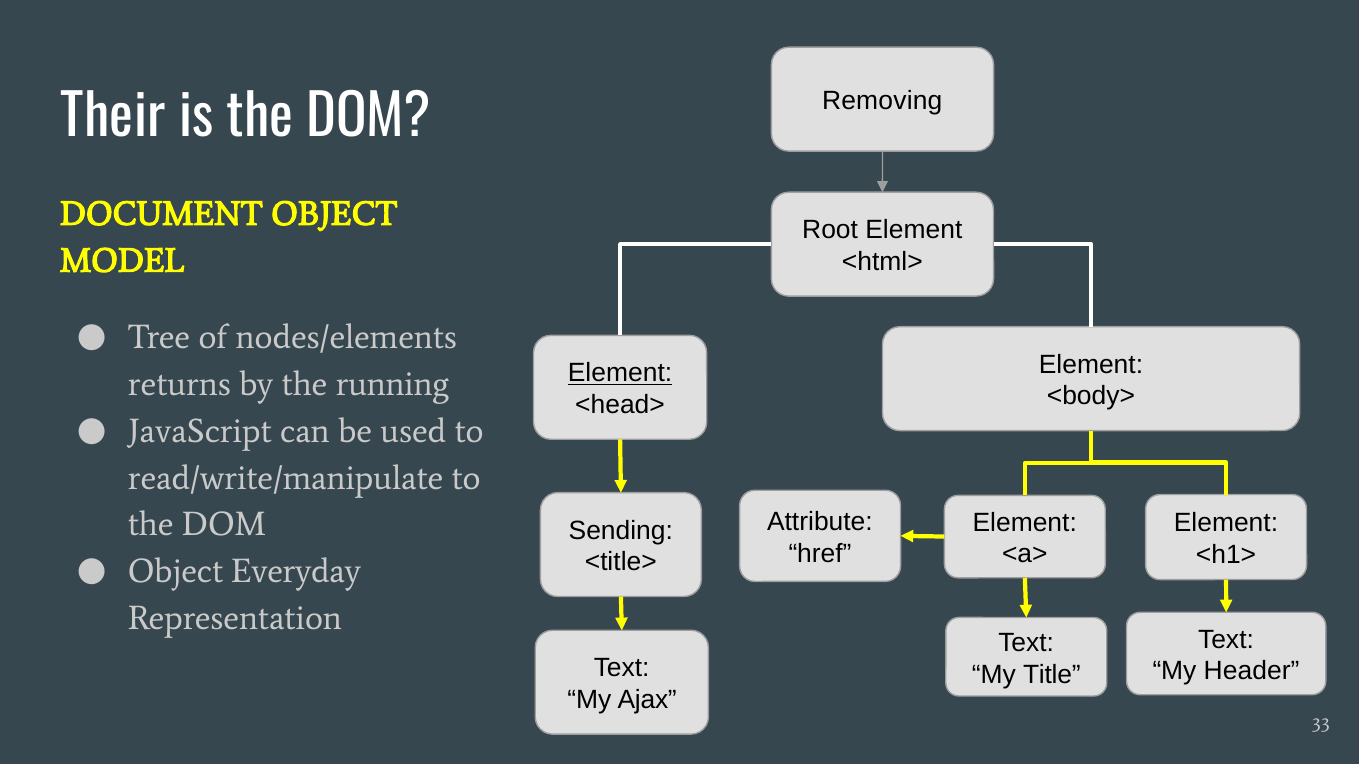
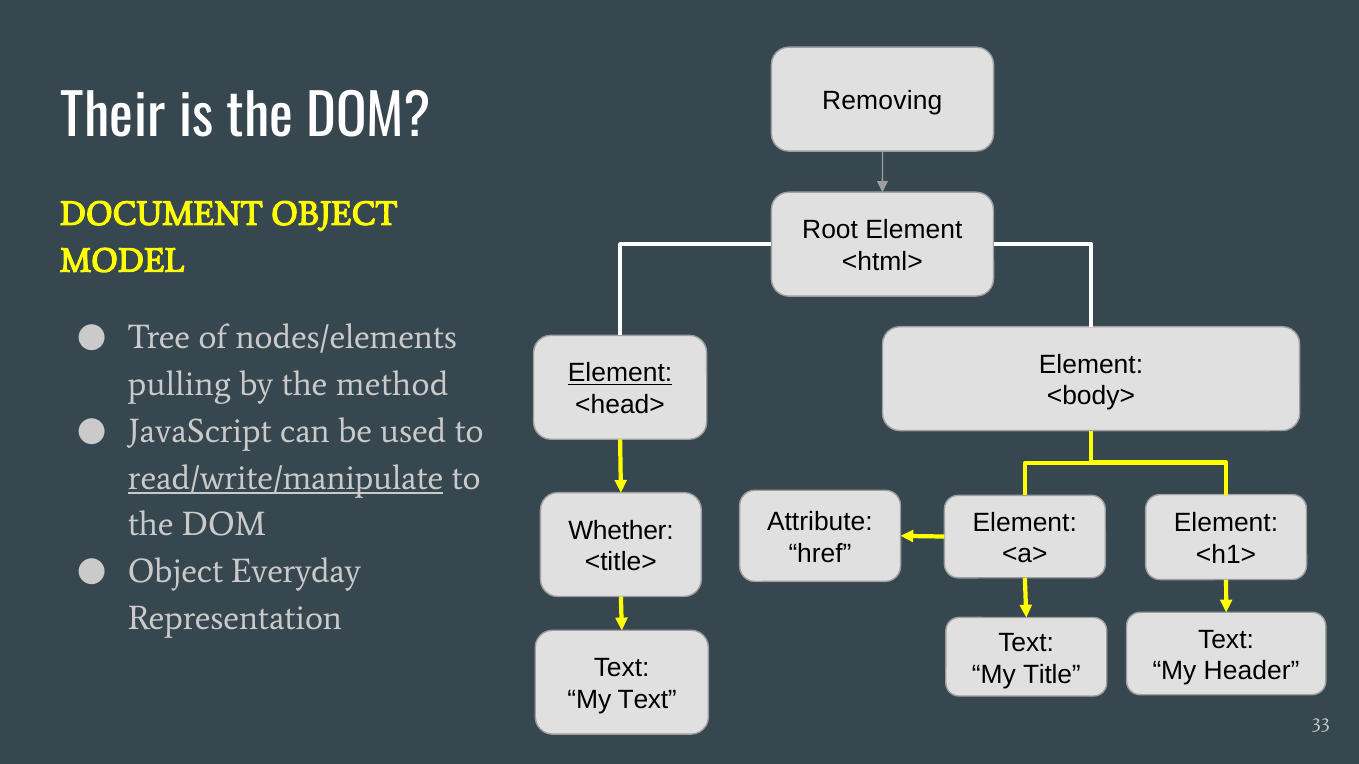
returns: returns -> pulling (179, 385)
running: running -> method (392, 385)
read/write/manipulate underline: none -> present (286, 478)
Sending: Sending -> Whether (621, 531)
My Ajax: Ajax -> Text (647, 700)
